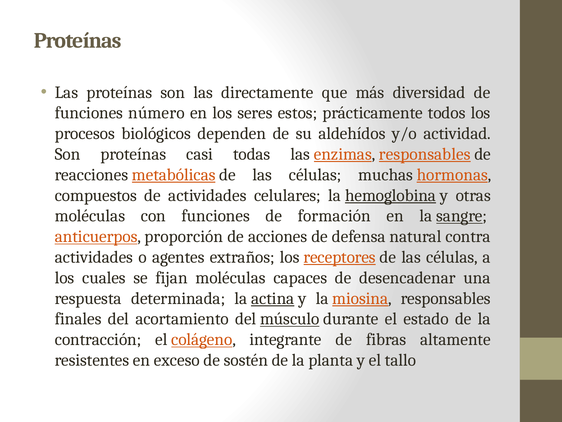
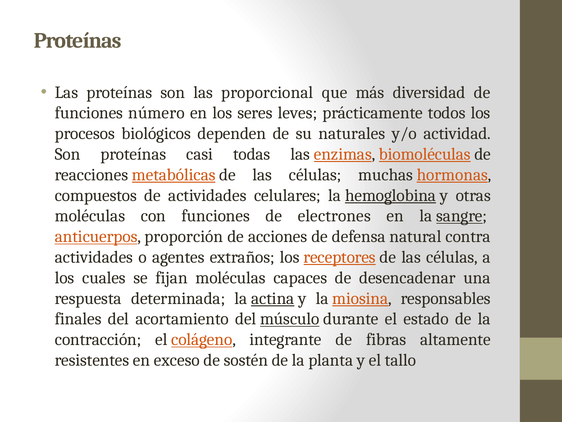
directamente: directamente -> proporcional (267, 92)
estos: estos -> leves (297, 113)
aldehídos: aldehídos -> naturales (352, 133)
enzimas responsables: responsables -> biomoléculas (425, 154)
formación: formación -> electrones (334, 216)
